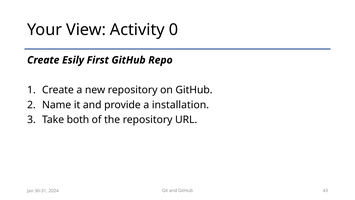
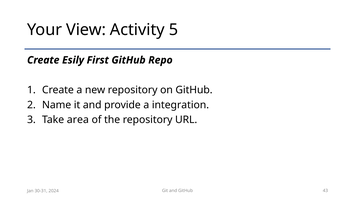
0: 0 -> 5 (174, 30)
installation: installation -> integration (180, 105)
both: both -> area (78, 120)
